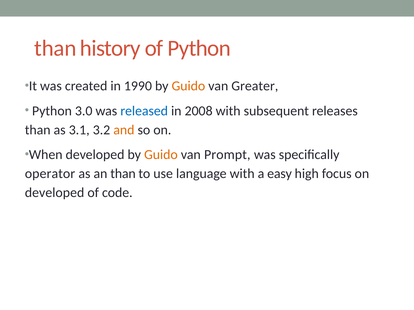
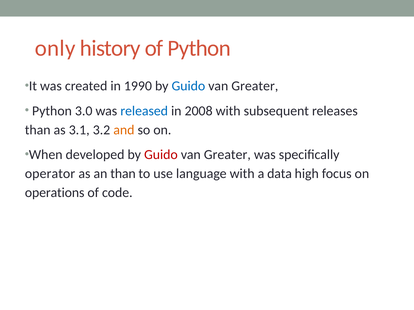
than: than -> only (55, 48)
Guido colour: orange -> blue (188, 86)
Guido colour: orange -> red (161, 155)
Prompt: Prompt -> Greater (227, 155)
easy: easy -> data (280, 174)
developed: developed -> operations (55, 193)
